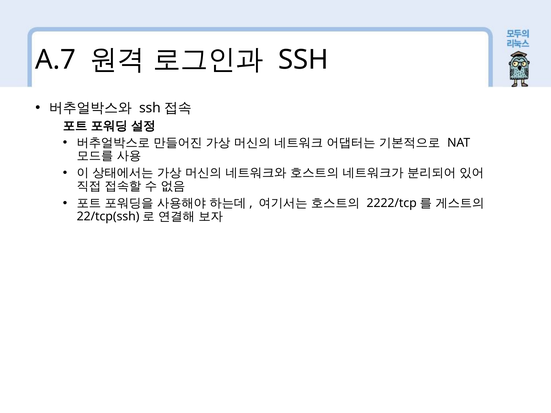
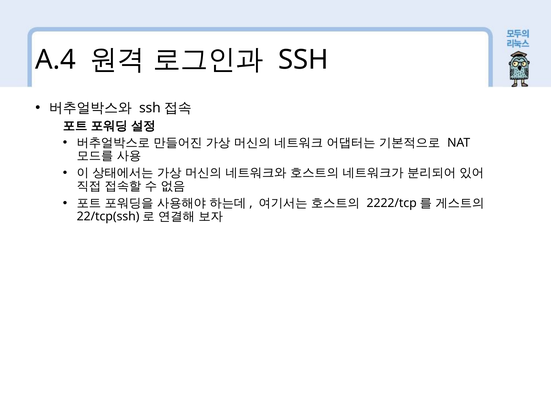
A.7: A.7 -> A.4 (56, 60)
